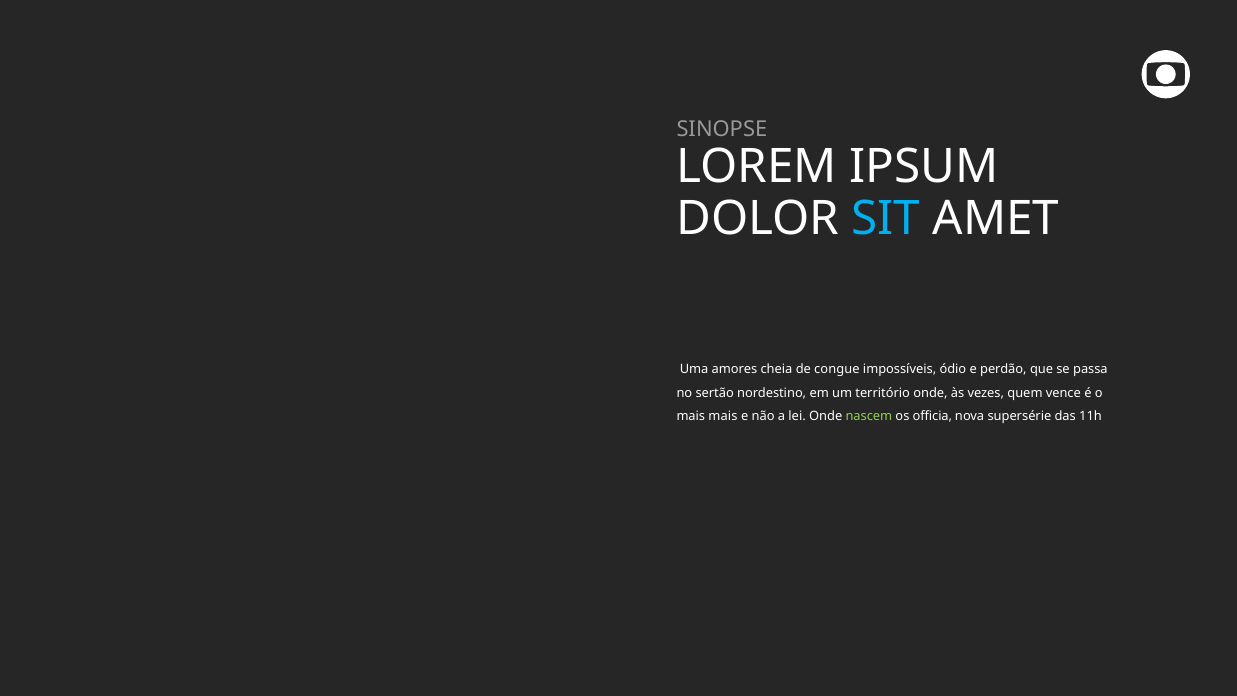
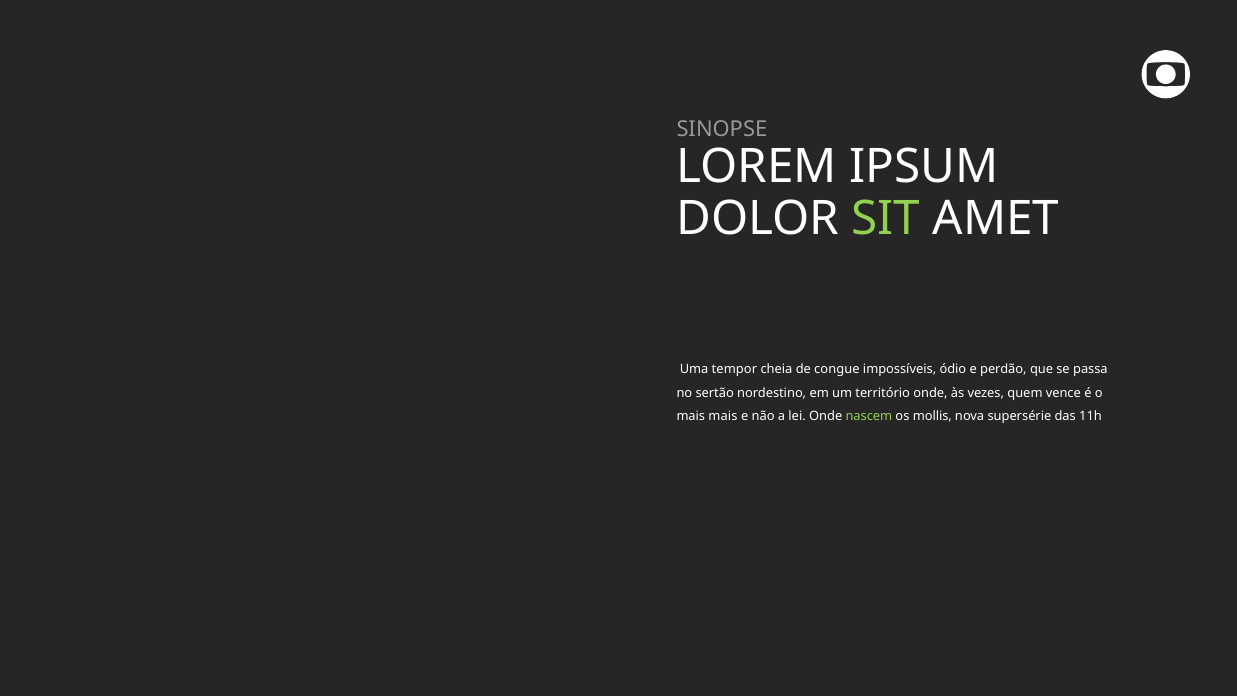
SIT colour: light blue -> light green (886, 218)
amores: amores -> tempor (734, 370)
officia: officia -> mollis (932, 416)
